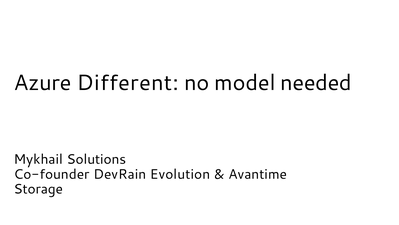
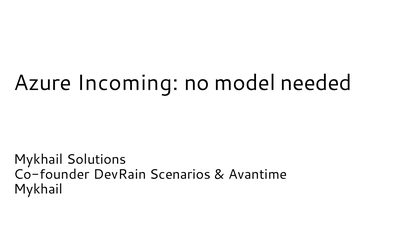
Different: Different -> Incoming (128, 83)
Evolution: Evolution -> Scenarios (180, 174)
Storage: Storage -> Mykhail (38, 189)
